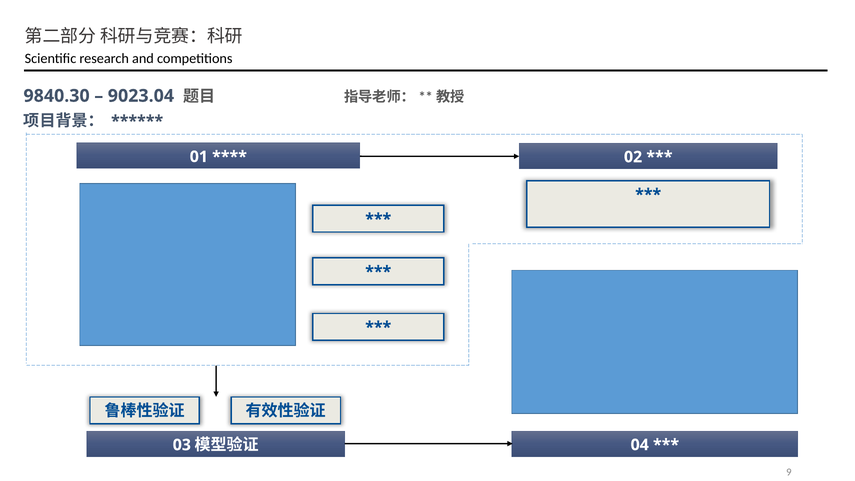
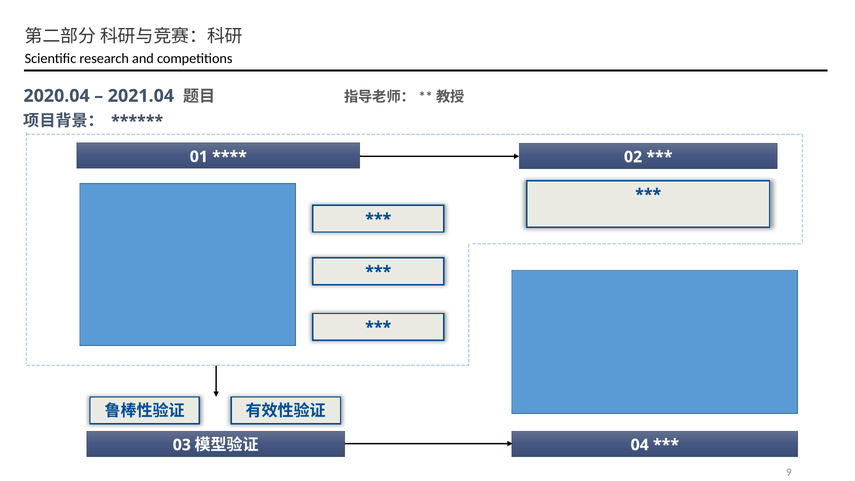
9840.30: 9840.30 -> 2020.04 (57, 96)
9023.04: 9023.04 -> 2021.04 (141, 96)
